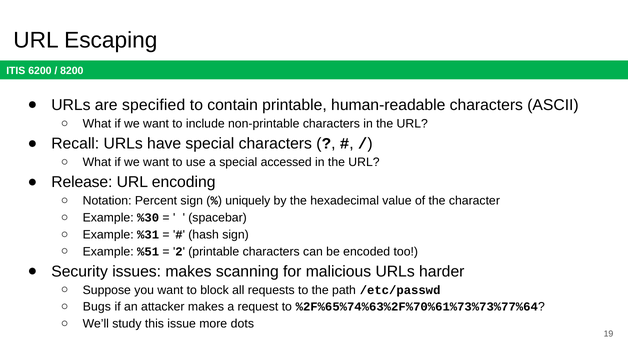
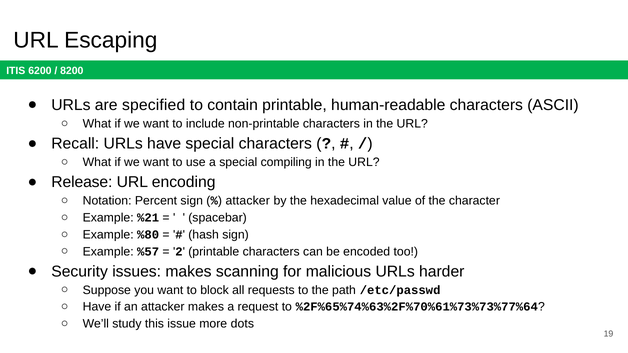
accessed: accessed -> compiling (286, 163)
uniquely: uniquely -> attacker (248, 201)
%30: %30 -> %21 (148, 218)
%31: %31 -> %80 (148, 235)
%51: %51 -> %57 (148, 252)
Bugs: Bugs -> Have (97, 307)
